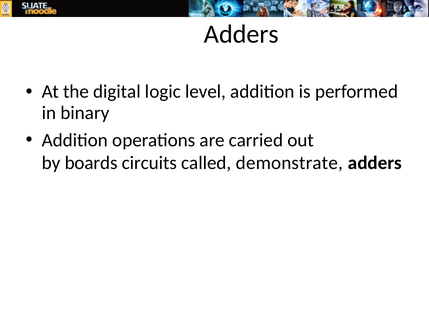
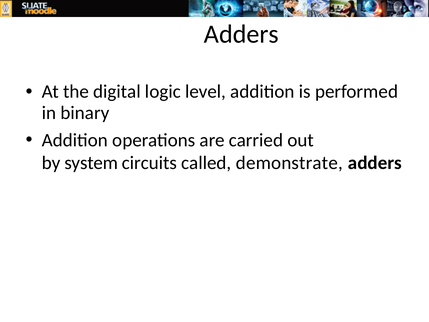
boards: boards -> system (91, 163)
